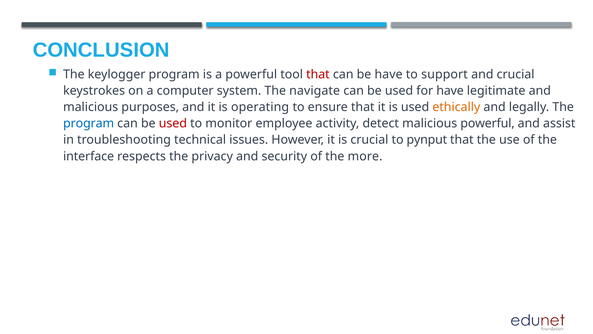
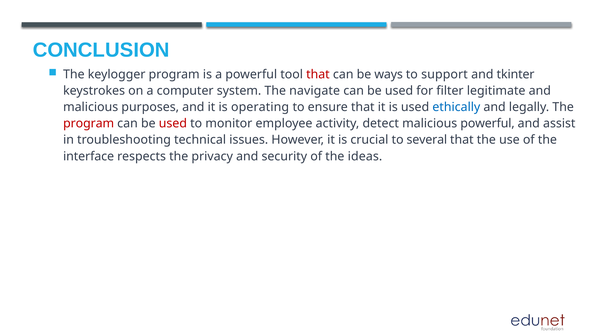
be have: have -> ways (389, 74)
and crucial: crucial -> tkinter (516, 74)
for have: have -> filter (450, 91)
ethically colour: orange -> blue (456, 107)
program colour: blue -> red (89, 123)
pynput: pynput -> several (427, 140)
more: more -> ideas (365, 156)
